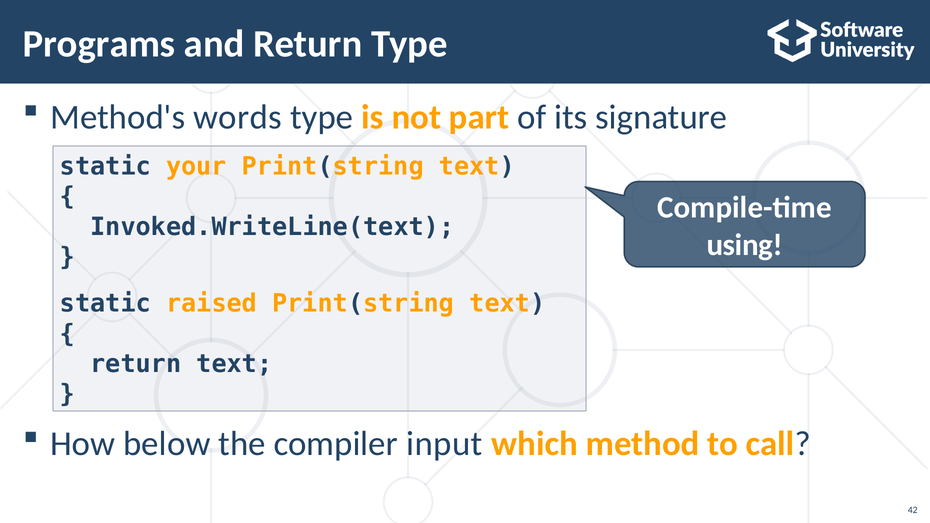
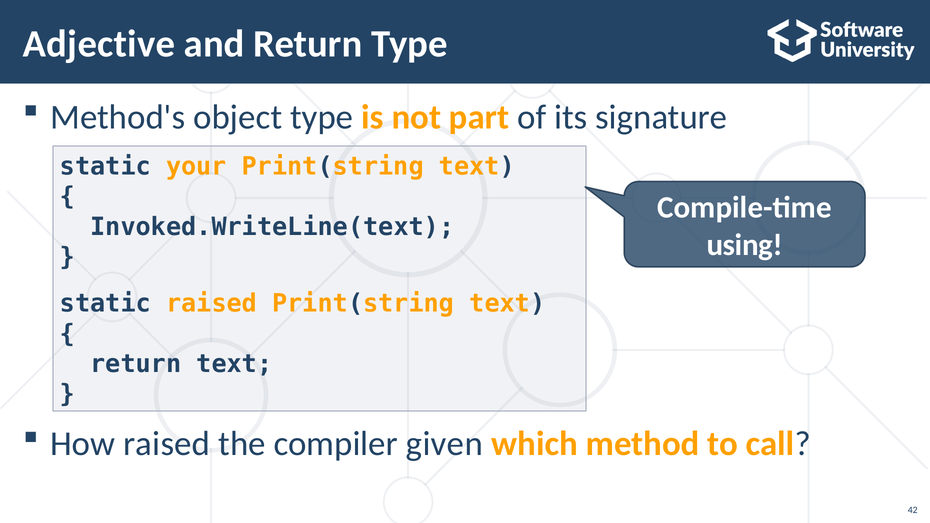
Programs: Programs -> Adjective (99, 44)
words: words -> object (238, 117)
How below: below -> raised (167, 444)
input: input -> given (444, 444)
